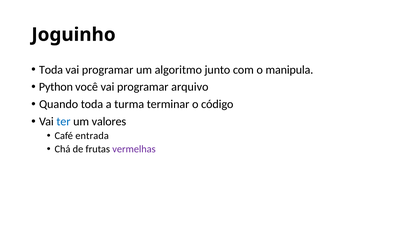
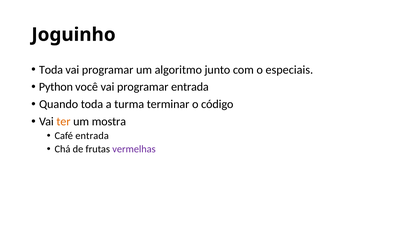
manipula: manipula -> especiais (289, 70)
programar arquivo: arquivo -> entrada (190, 87)
ter colour: blue -> orange (63, 121)
valores: valores -> mostra (109, 121)
